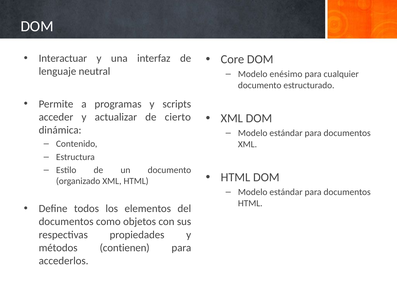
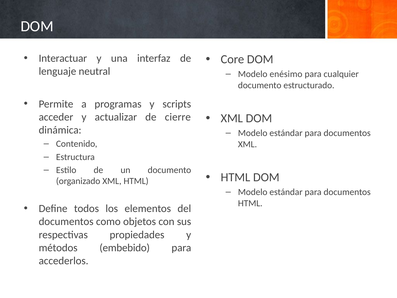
cierto: cierto -> cierre (178, 117)
contienen: contienen -> embebido (125, 248)
